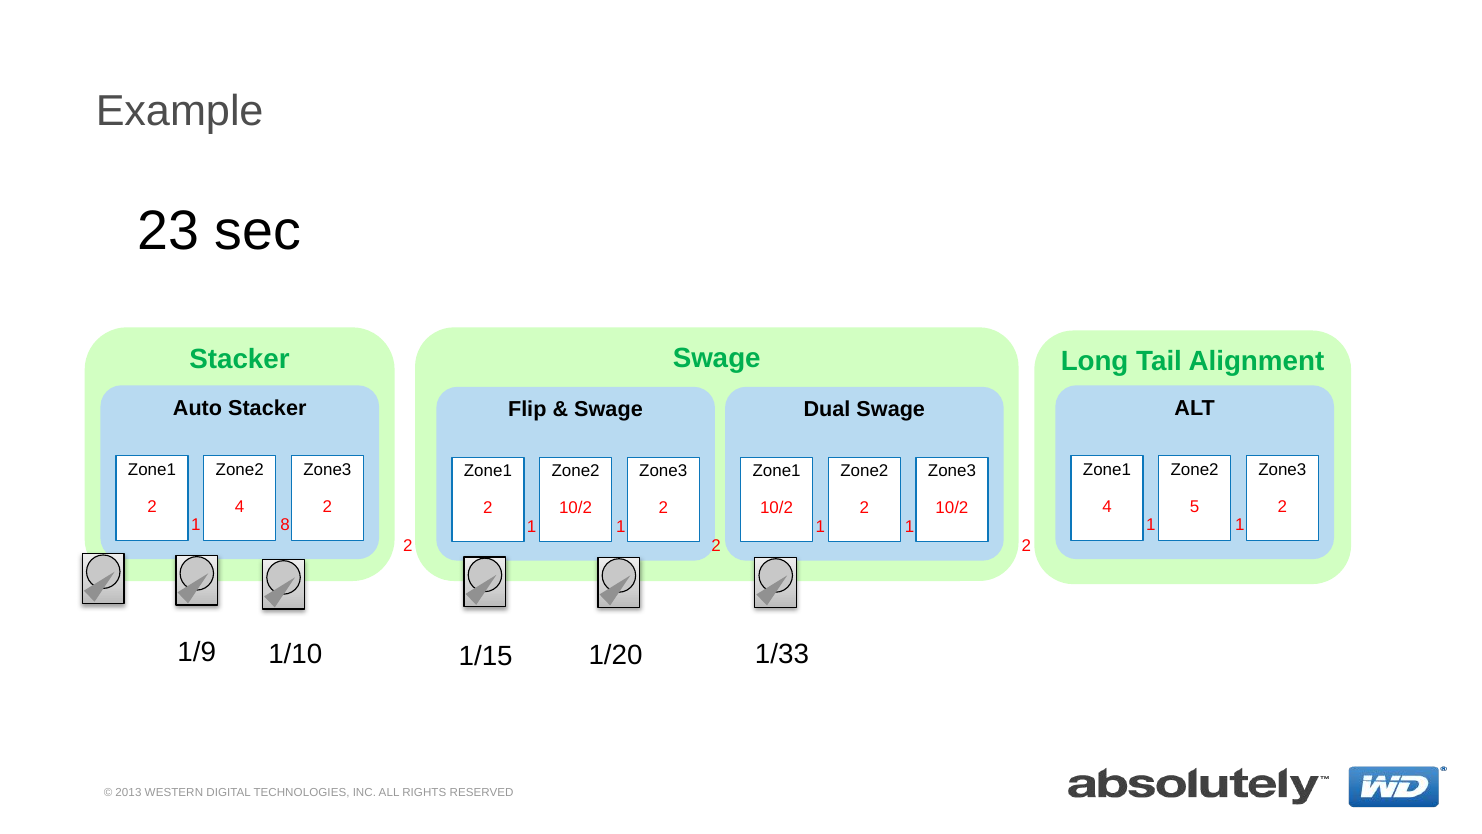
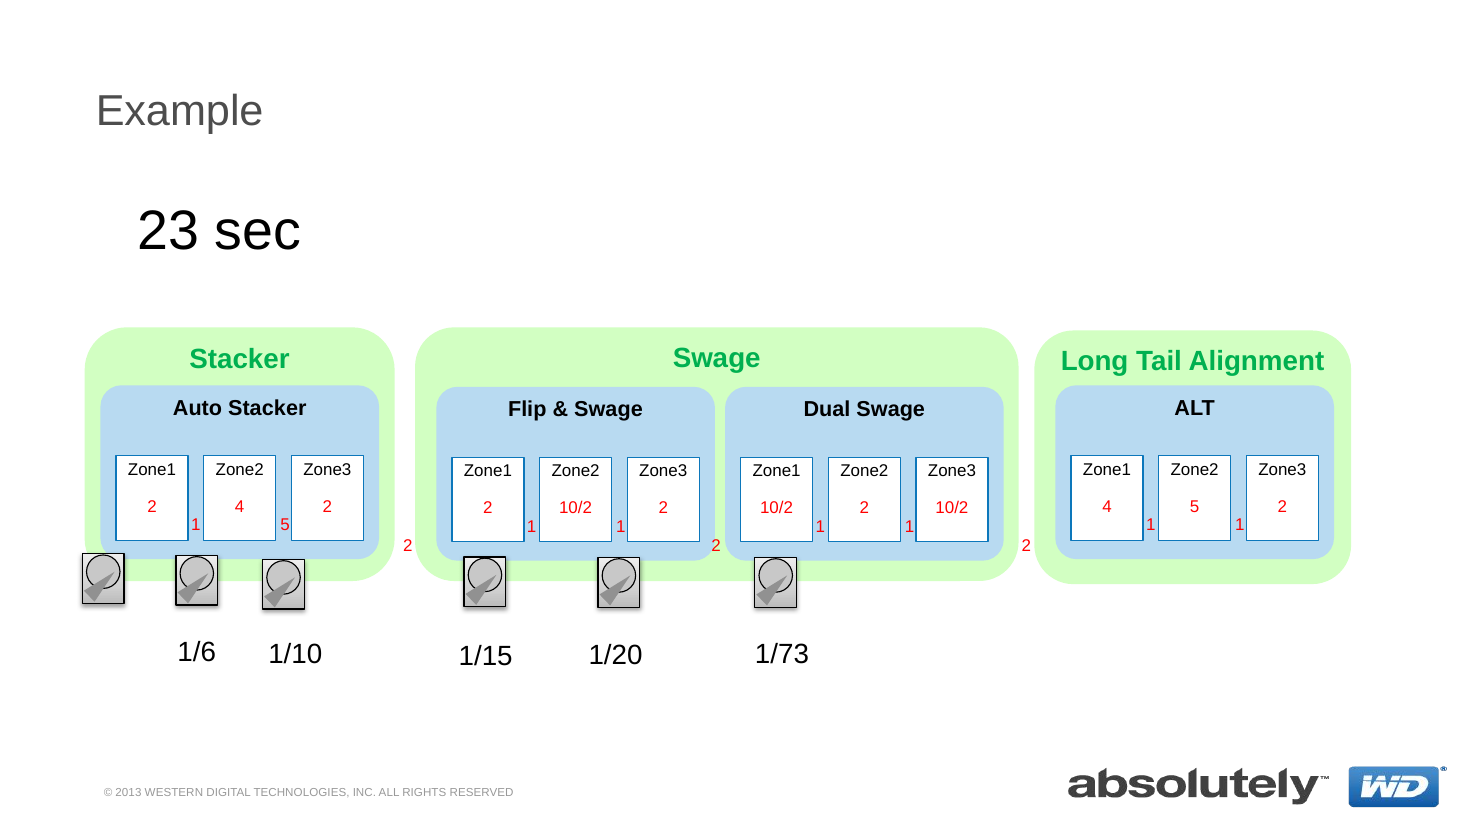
1 8: 8 -> 5 (285, 525)
1/9: 1/9 -> 1/6 (197, 652)
1/33: 1/33 -> 1/73 (782, 654)
